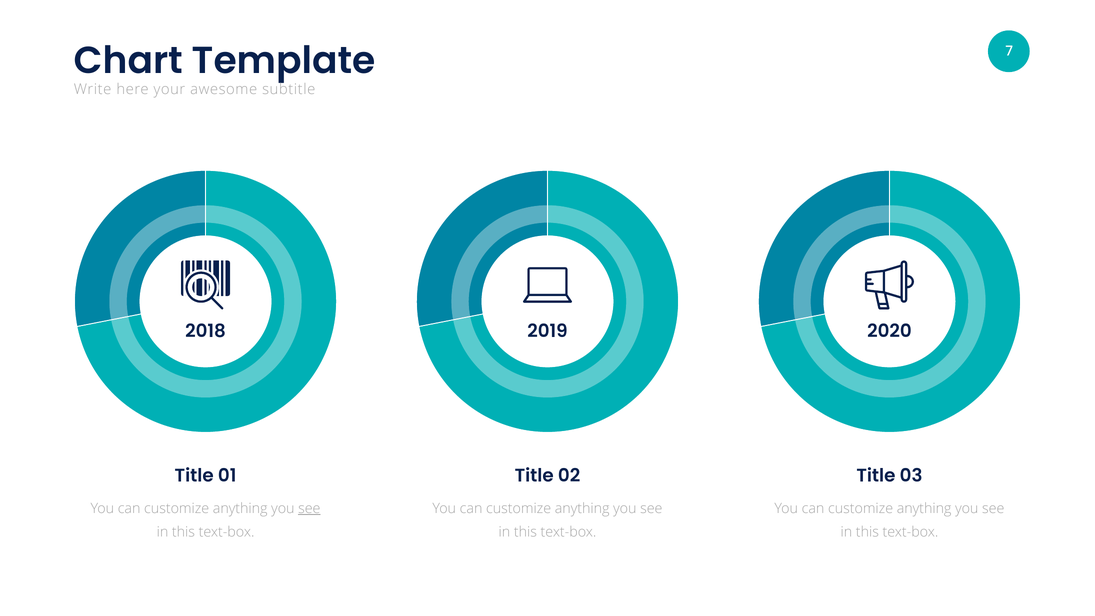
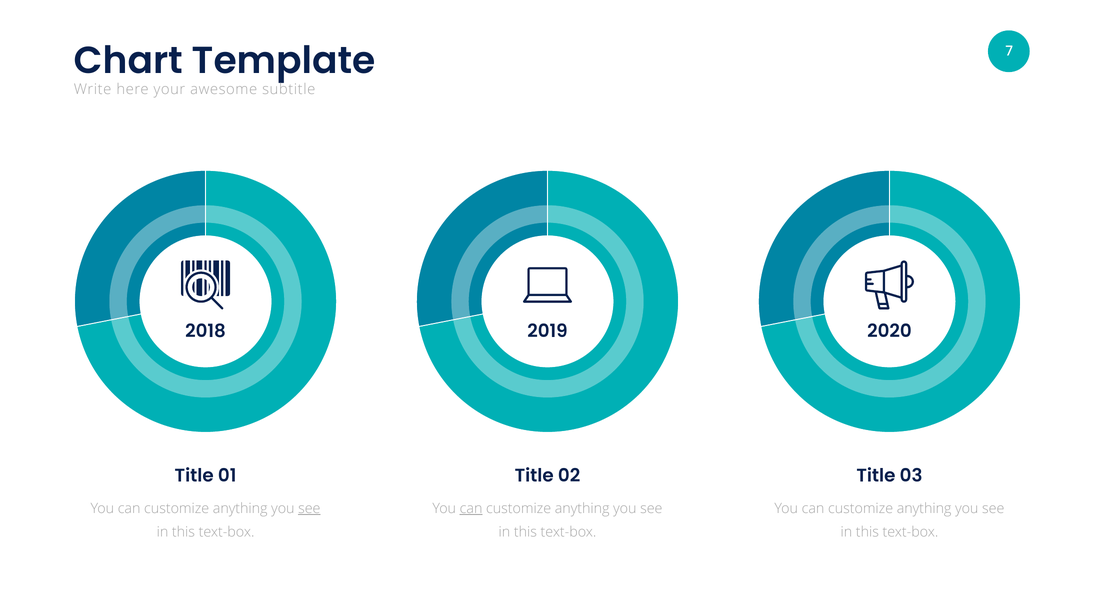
can underline: none -> present (471, 509)
